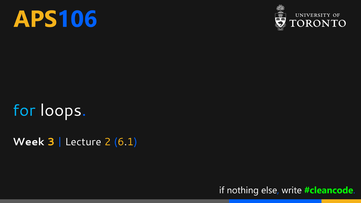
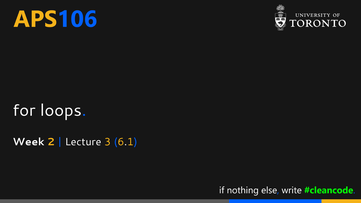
for colour: light blue -> white (24, 110)
3: 3 -> 2 (51, 142)
2: 2 -> 3 (108, 142)
